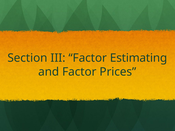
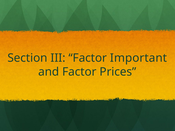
Estimating: Estimating -> Important (138, 58)
